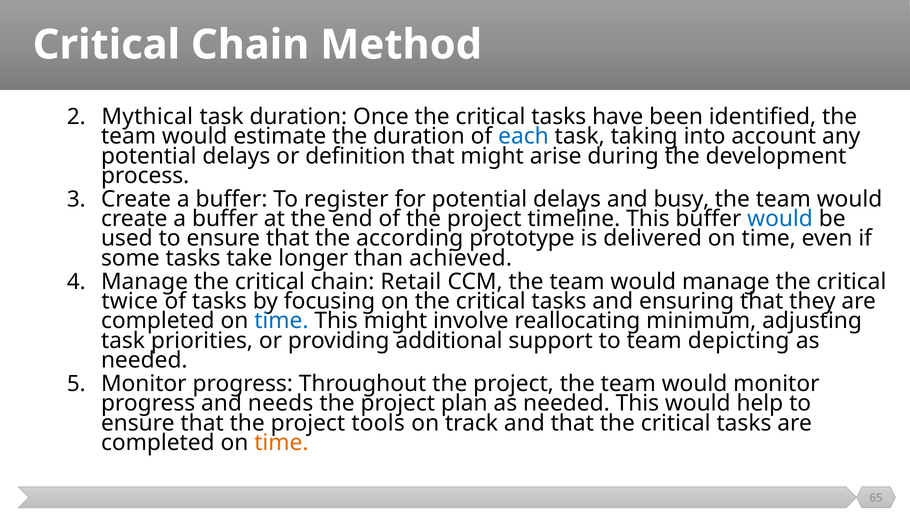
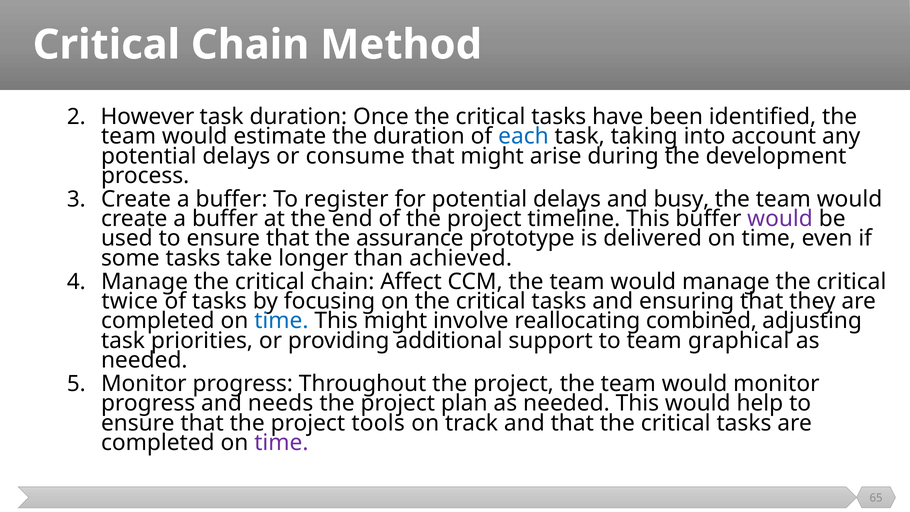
Mythical: Mythical -> However (147, 117)
definition: definition -> consume (355, 156)
would colour: blue -> purple (780, 219)
according: according -> assurance (410, 238)
Retail: Retail -> Affect (411, 282)
minimum: minimum -> combined (701, 321)
depicting: depicting -> graphical (739, 341)
time colour: orange -> purple (281, 443)
